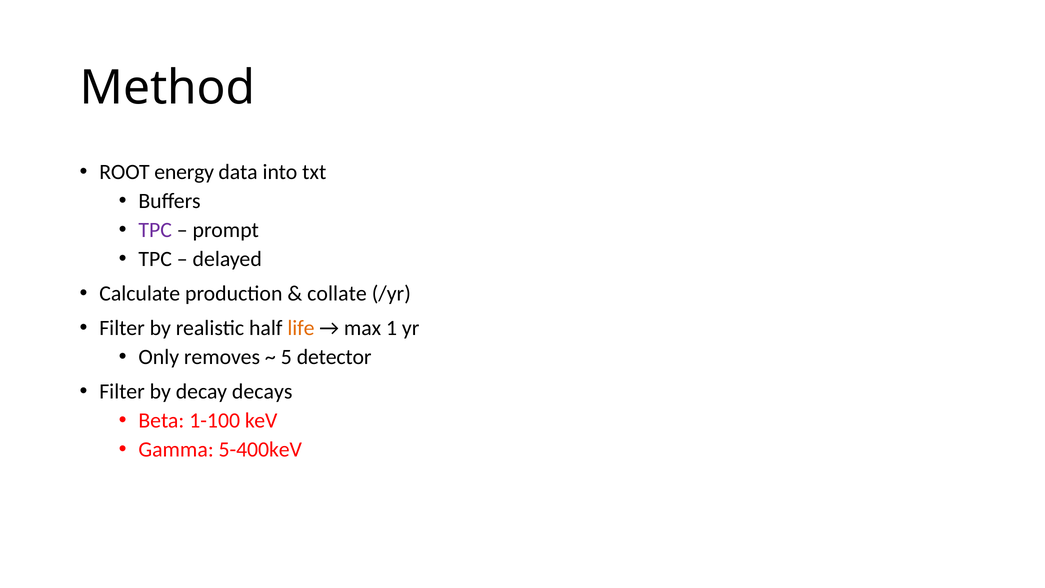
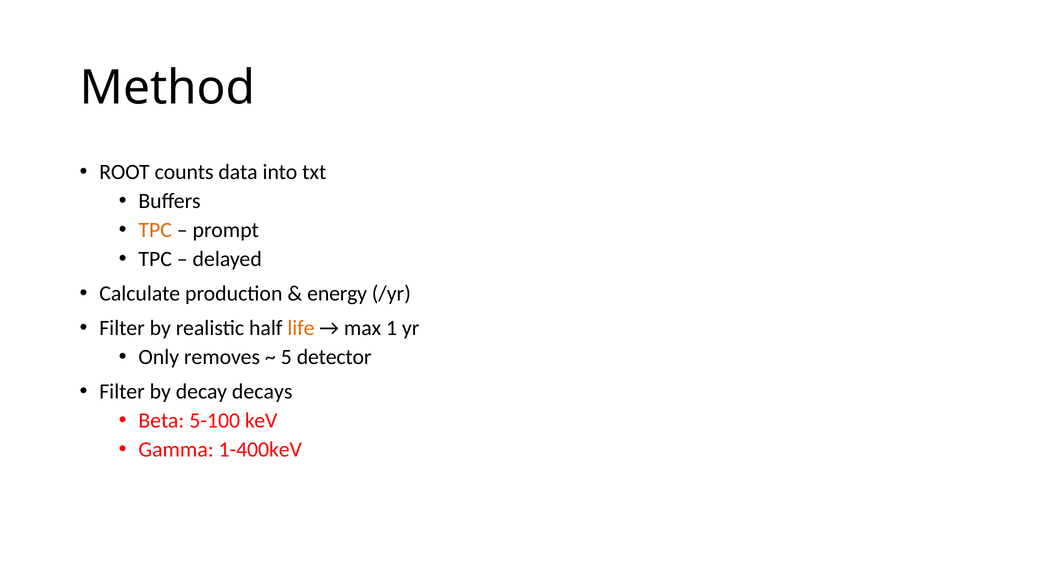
energy: energy -> counts (184, 172)
TPC colour: purple -> orange (155, 230)
collate: collate -> energy (337, 293)
1-100: 1-100 -> 5-100 (215, 420)
5-400keV: 5-400keV -> 1-400keV (260, 449)
